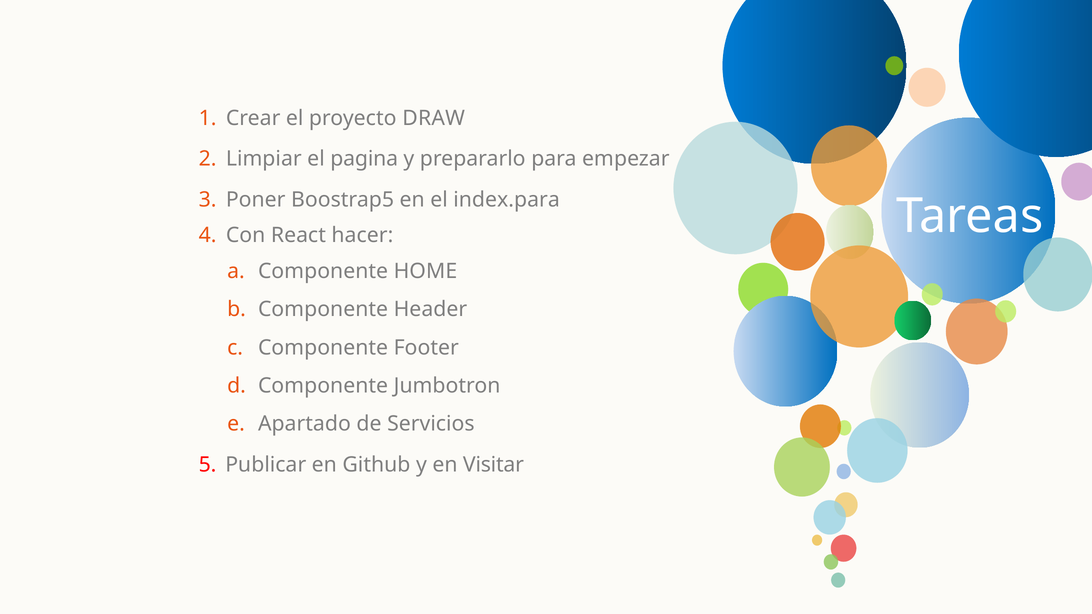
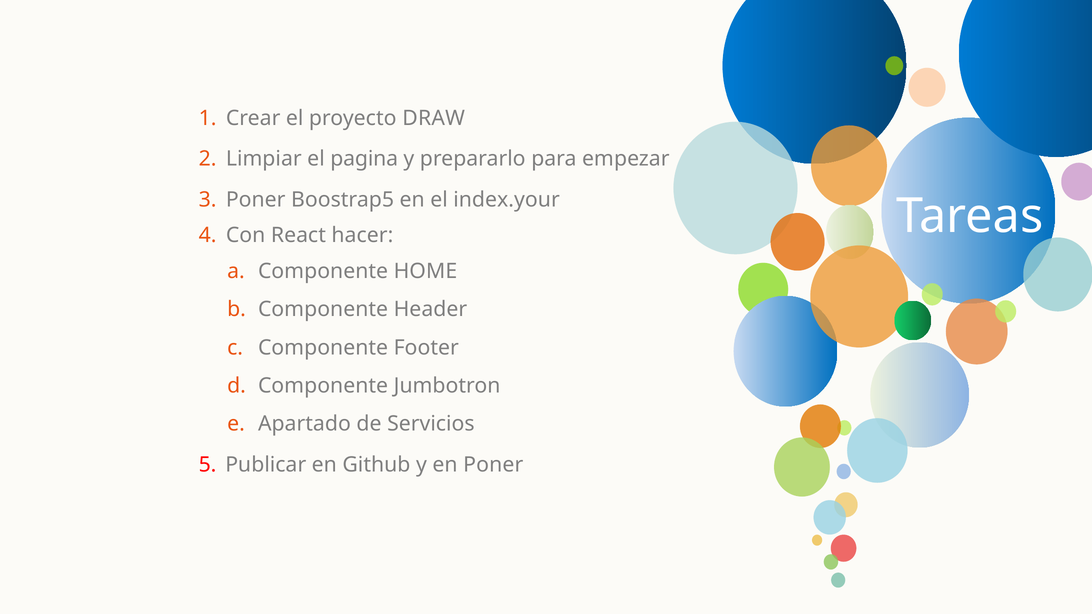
index.para: index.para -> index.your (507, 200)
en Visitar: Visitar -> Poner (493, 465)
